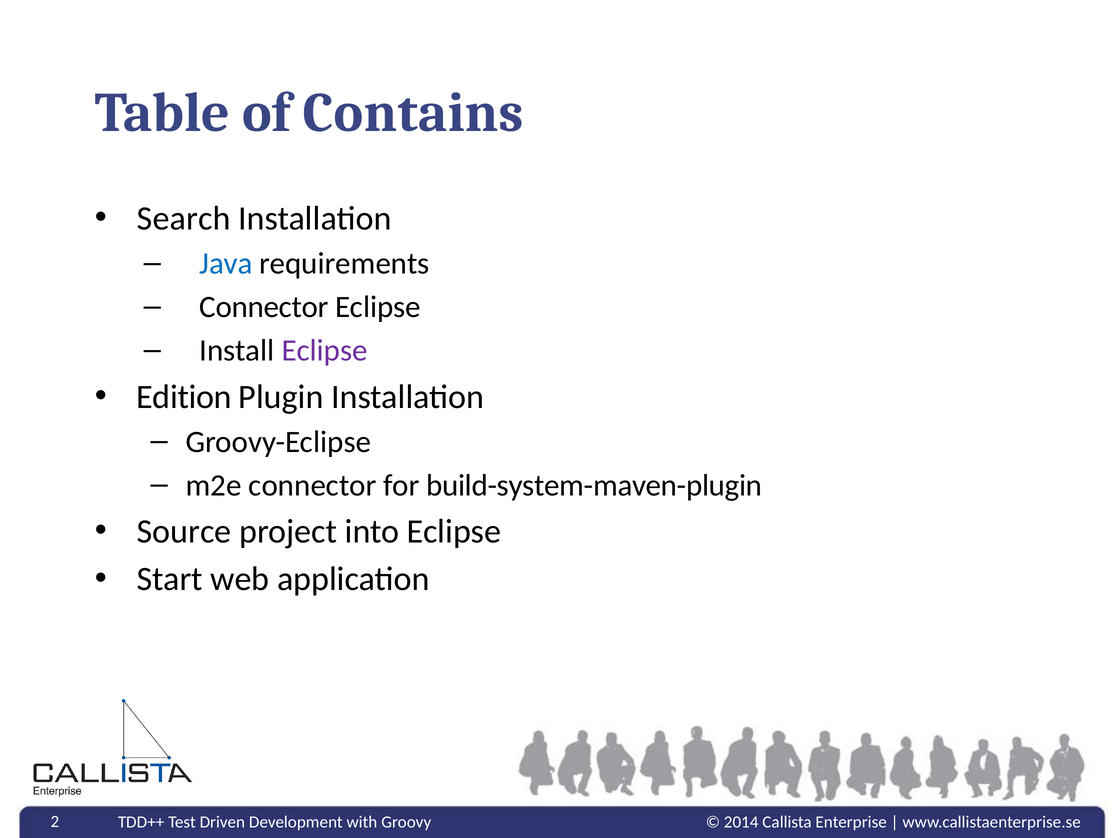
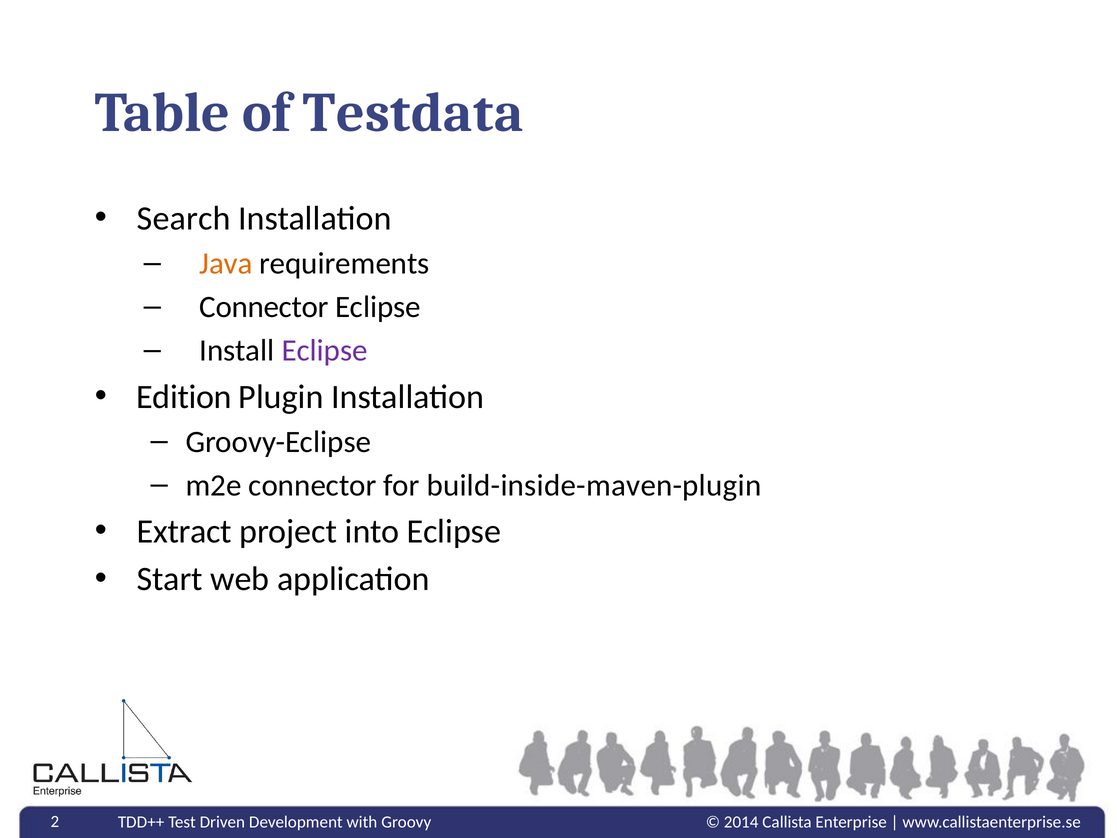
Contains: Contains -> Testdata (413, 113)
Java colour: blue -> orange (226, 264)
build-system-maven-plugin: build-system-maven-plugin -> build-inside-maven-plugin (594, 485)
Source: Source -> Extract (184, 531)
